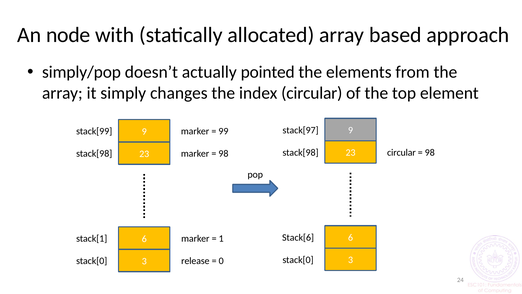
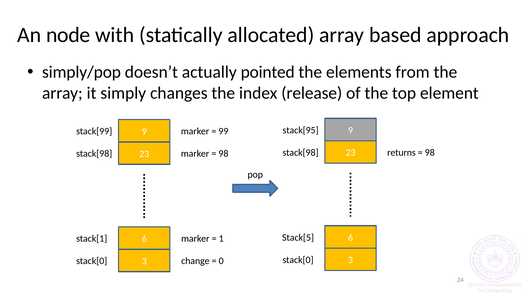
index circular: circular -> release (312, 93)
stack[97: stack[97 -> stack[95 (301, 130)
stack[98 circular: circular -> returns (401, 152)
Stack[6: Stack[6 -> Stack[5 (298, 237)
release: release -> change (195, 261)
